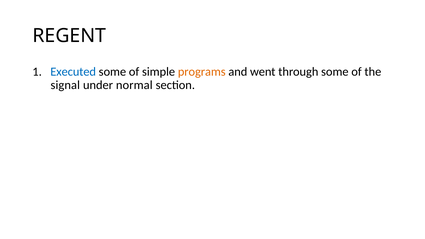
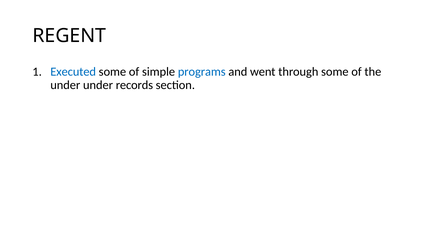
programs colour: orange -> blue (202, 72)
signal: signal -> under (65, 85)
normal: normal -> records (134, 85)
